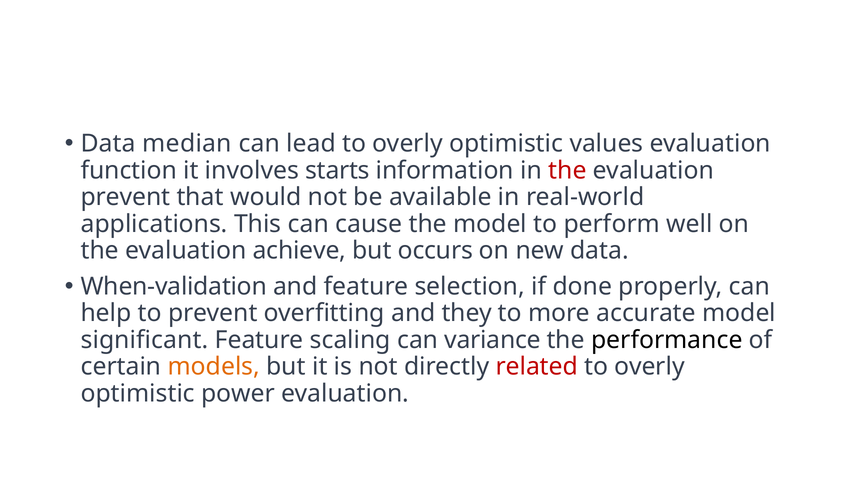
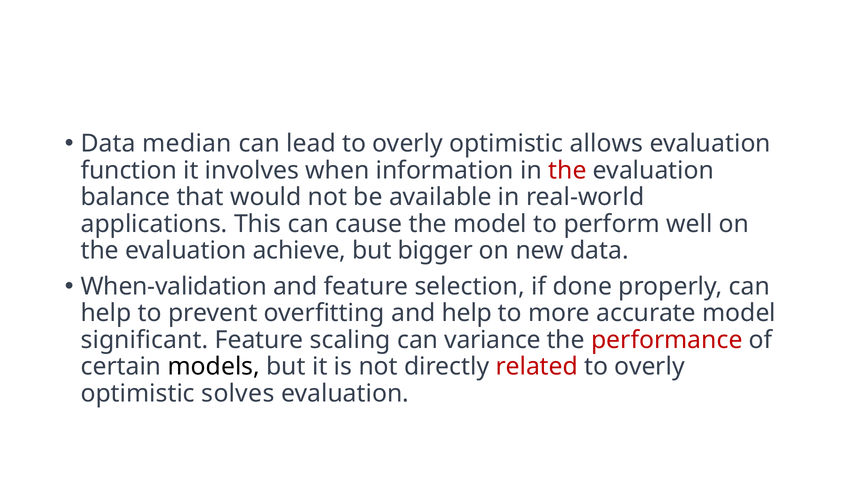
values: values -> allows (606, 144)
starts: starts -> when (337, 170)
prevent: prevent -> balance (126, 197)
occurs: occurs -> bigger (435, 251)
and they: they -> help (467, 313)
performance colour: black -> red (667, 340)
models colour: orange -> black (214, 367)
power: power -> solves (238, 394)
